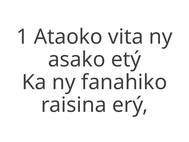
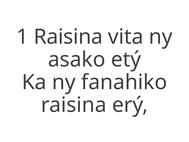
1 Ataoko: Ataoko -> Raisina (68, 37)
